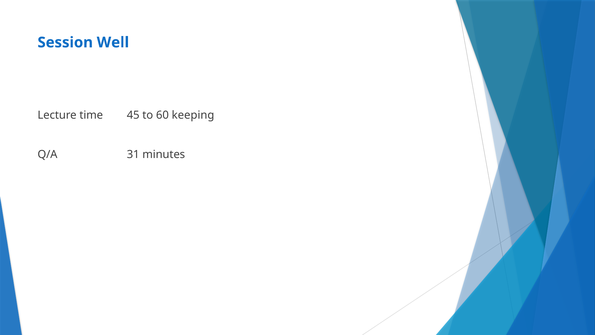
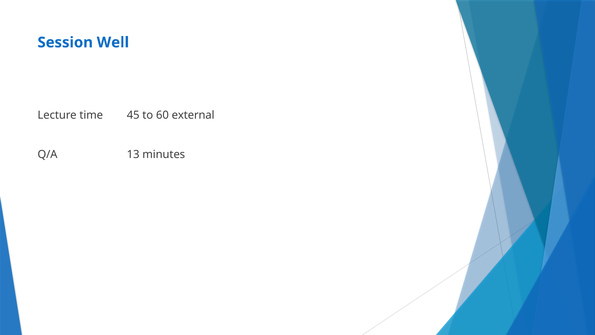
keeping: keeping -> external (193, 115)
31: 31 -> 13 (133, 154)
